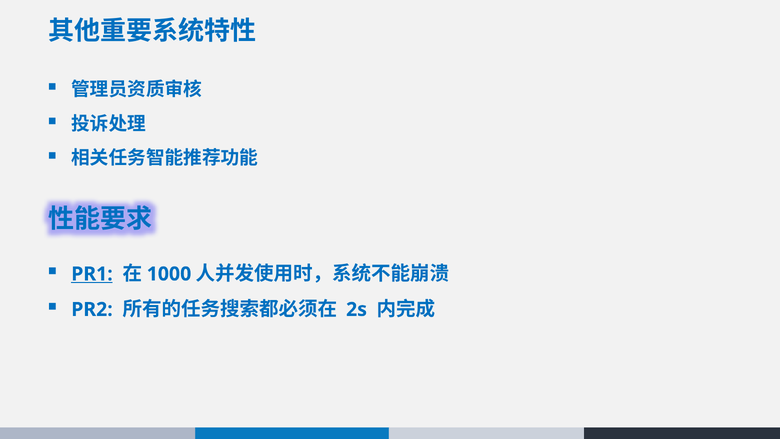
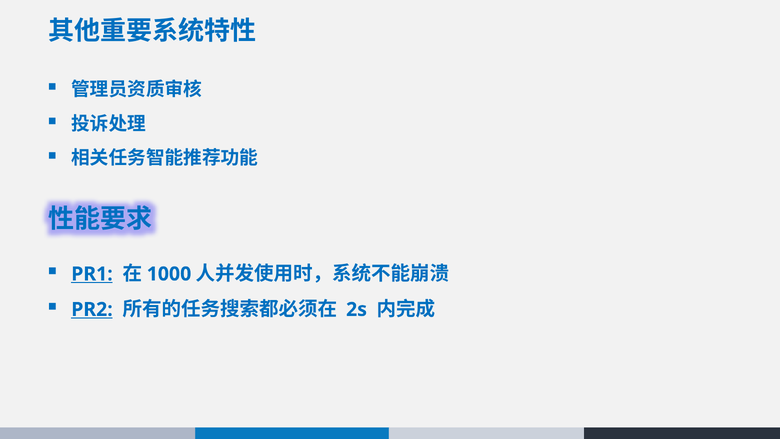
PR2 underline: none -> present (92, 309)
